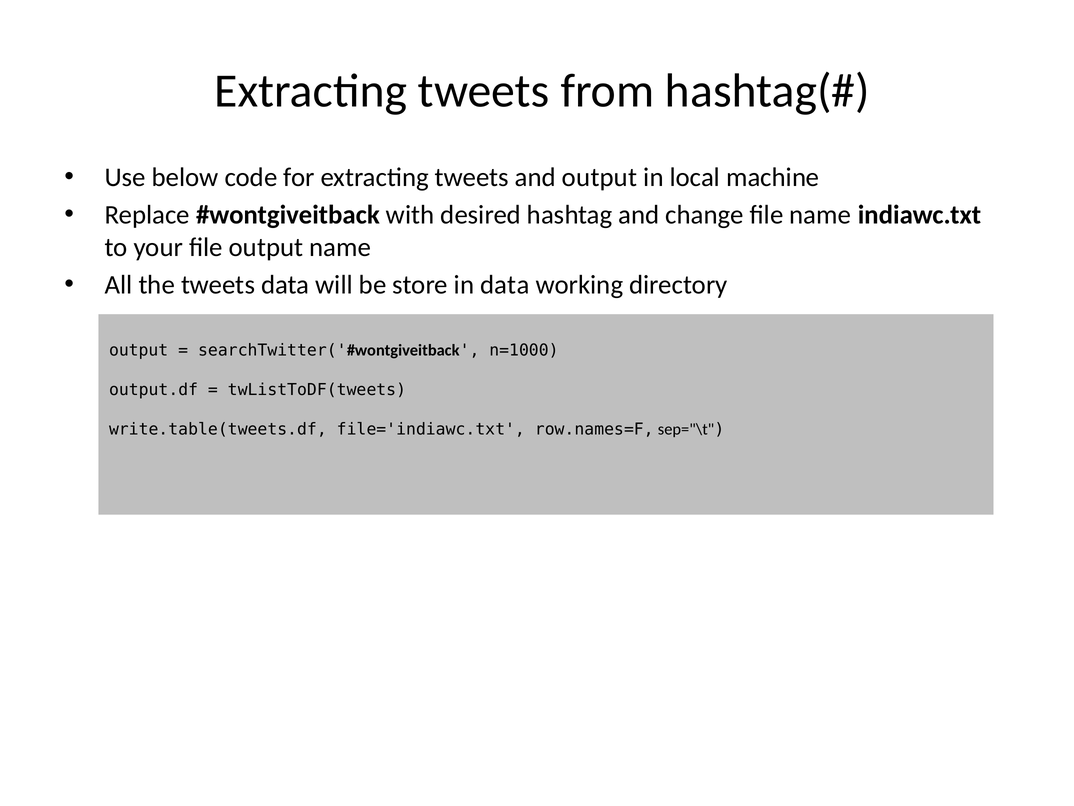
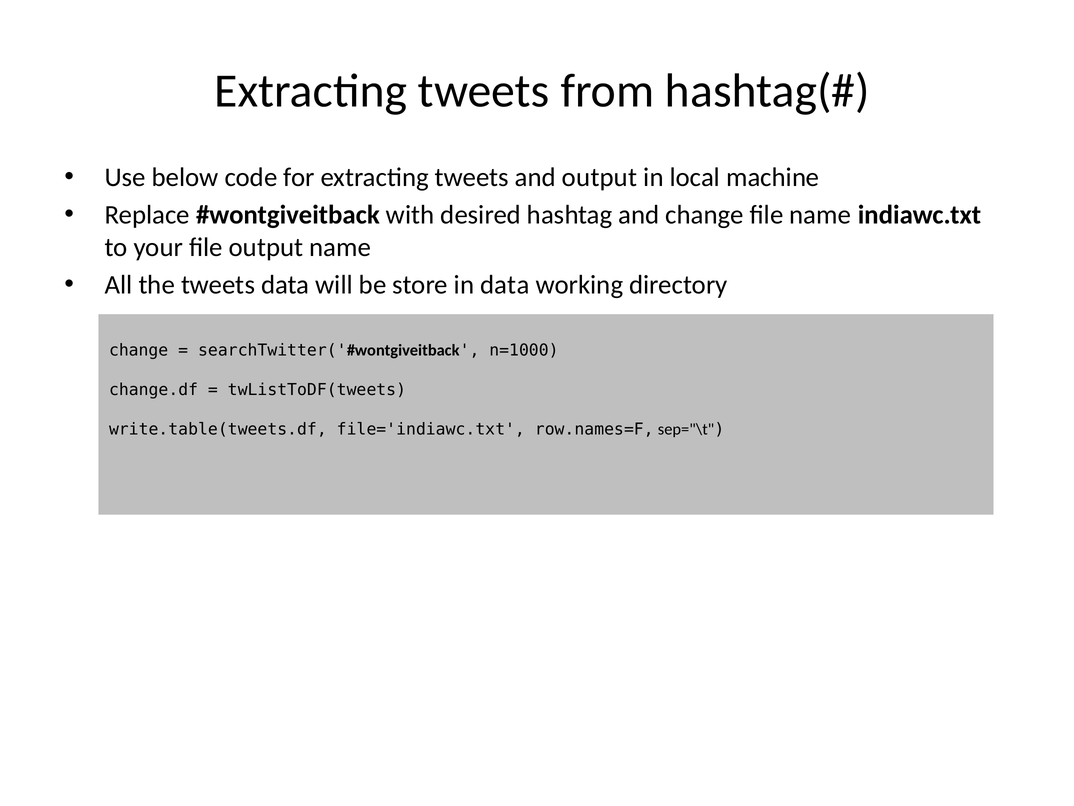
output: output -> change (139, 350)
output.df: output.df -> change.df (154, 389)
